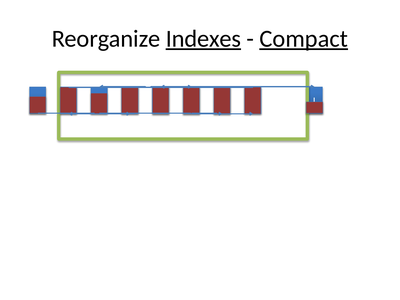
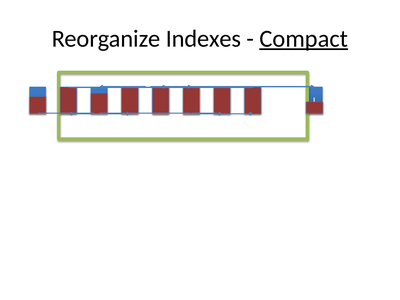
Indexes underline: present -> none (203, 39)
